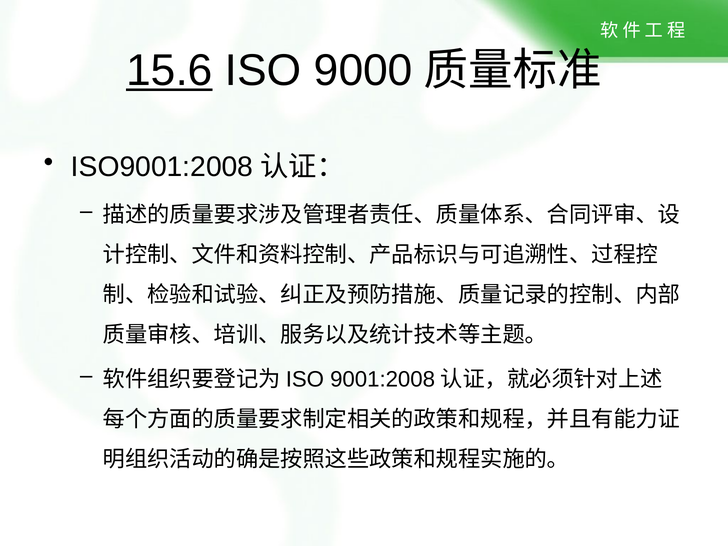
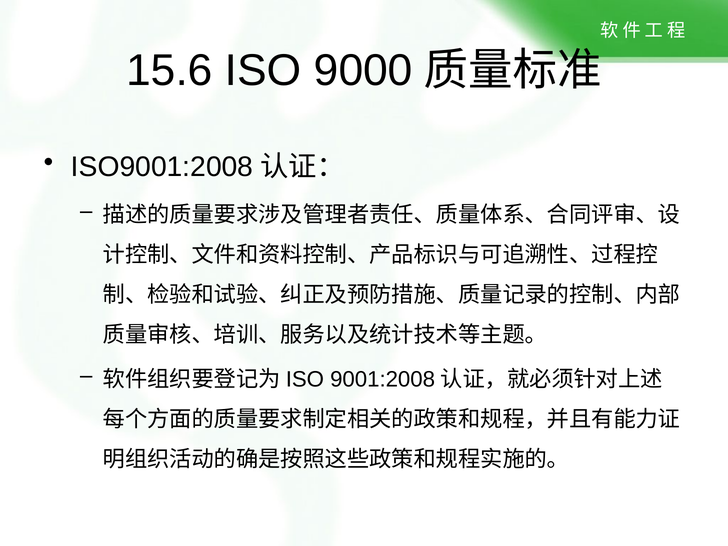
15.6 underline: present -> none (169, 70)
